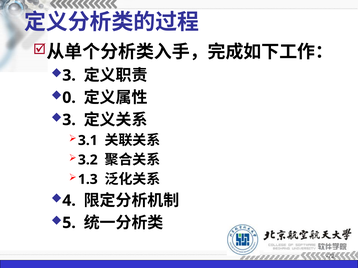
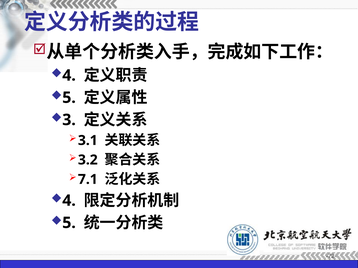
3: 3 -> 4 (69, 76)
0: 0 -> 5 (69, 98)
1.3: 1.3 -> 7.1 (88, 180)
